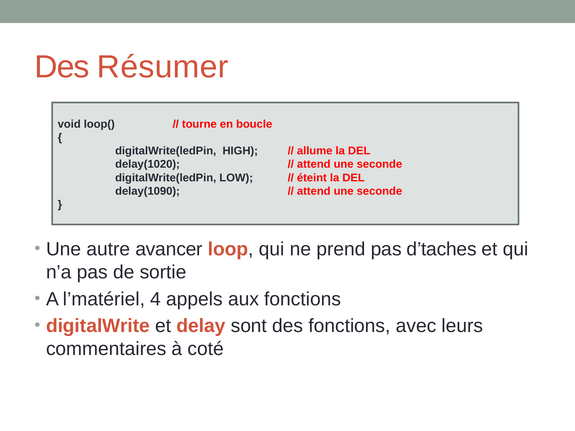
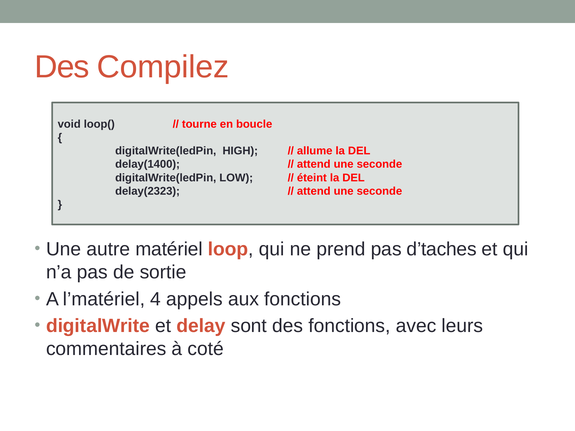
Résumer: Résumer -> Compilez (163, 67)
delay(1020: delay(1020 -> delay(1400 (148, 164)
delay(1090: delay(1090 -> delay(2323 (148, 191)
avancer: avancer -> matériel (169, 249)
